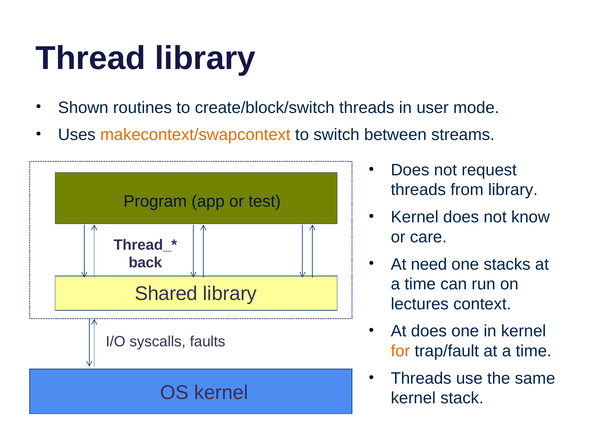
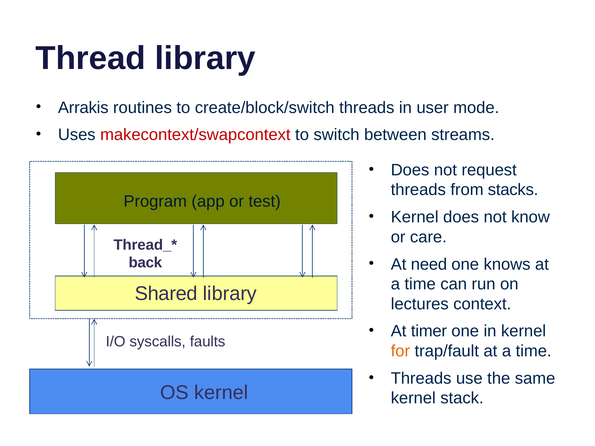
Shown: Shown -> Arrakis (83, 108)
makecontext/swapcontext colour: orange -> red (195, 135)
from library: library -> stacks (513, 190)
stacks: stacks -> knows (507, 264)
At does: does -> timer (429, 331)
